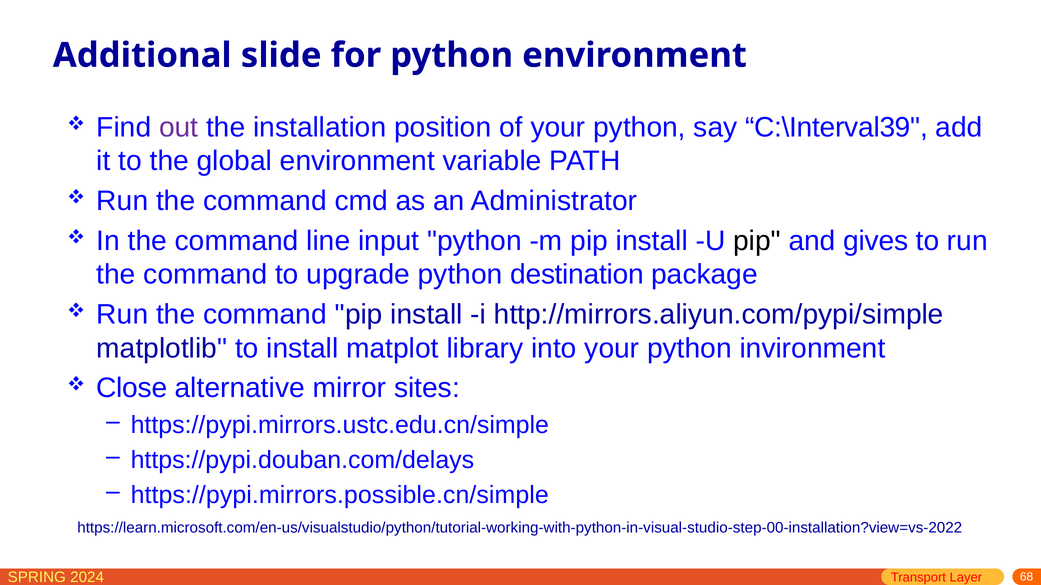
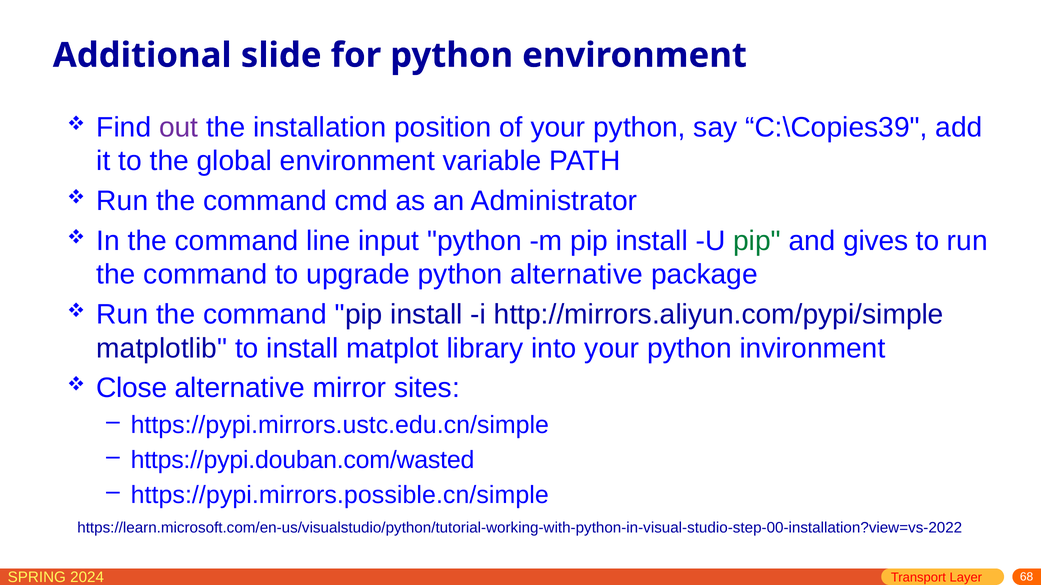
C:\Interval39: C:\Interval39 -> C:\Copies39 (836, 127)
pip colour: black -> green (757, 241)
python destination: destination -> alternative (577, 275)
https://pypi.douban.com/delays: https://pypi.douban.com/delays -> https://pypi.douban.com/wasted (303, 460)
